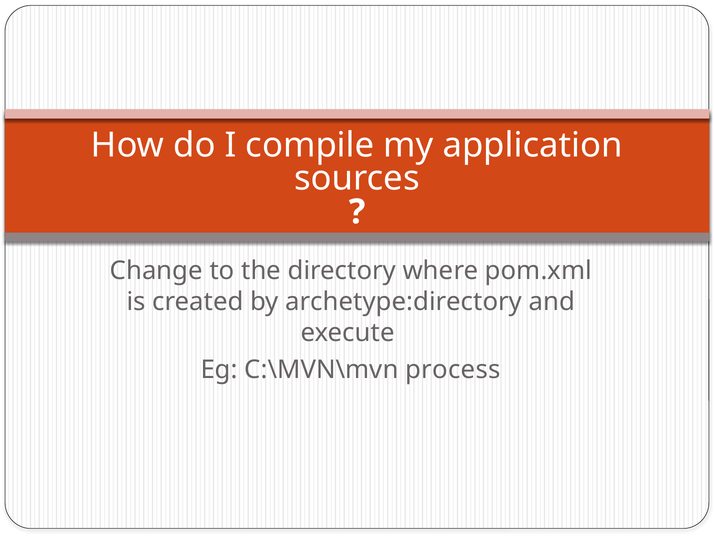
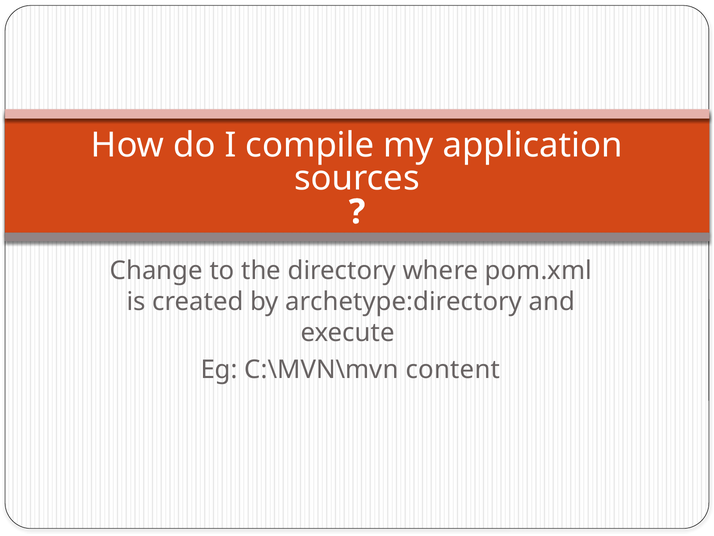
process: process -> content (453, 369)
